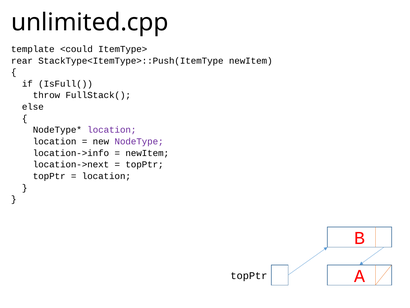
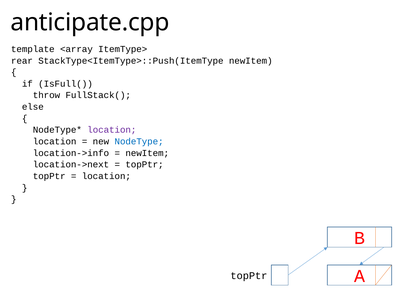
unlimited.cpp: unlimited.cpp -> anticipate.cpp (90, 22)
<could: <could -> <array (76, 49)
NodeType colour: purple -> blue (139, 141)
